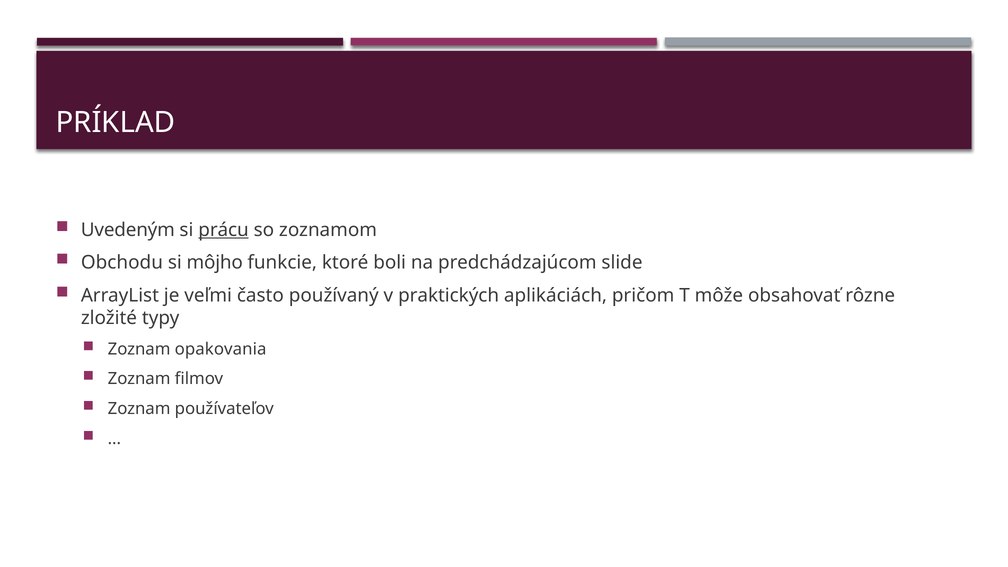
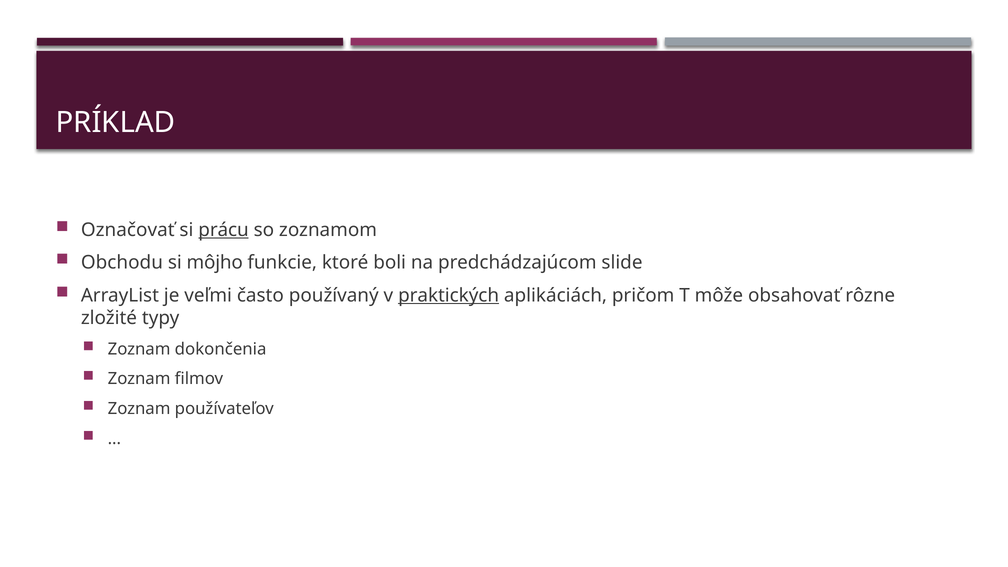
Uvedeným: Uvedeným -> Označovať (128, 230)
praktických underline: none -> present (449, 295)
opakovania: opakovania -> dokončenia (221, 349)
